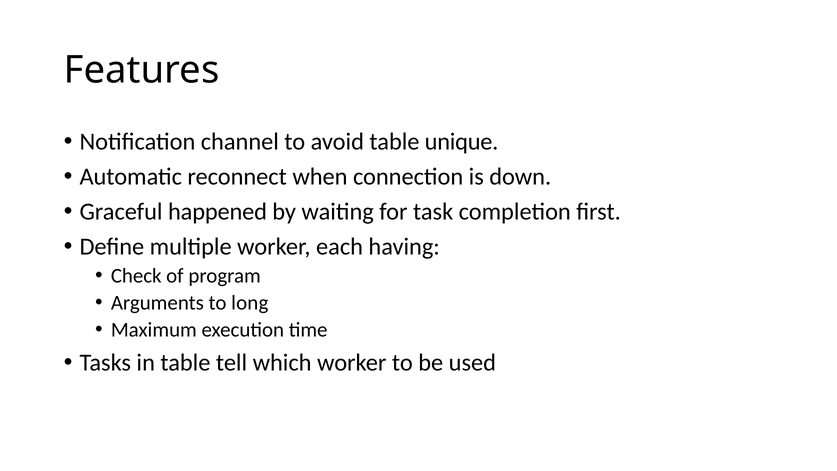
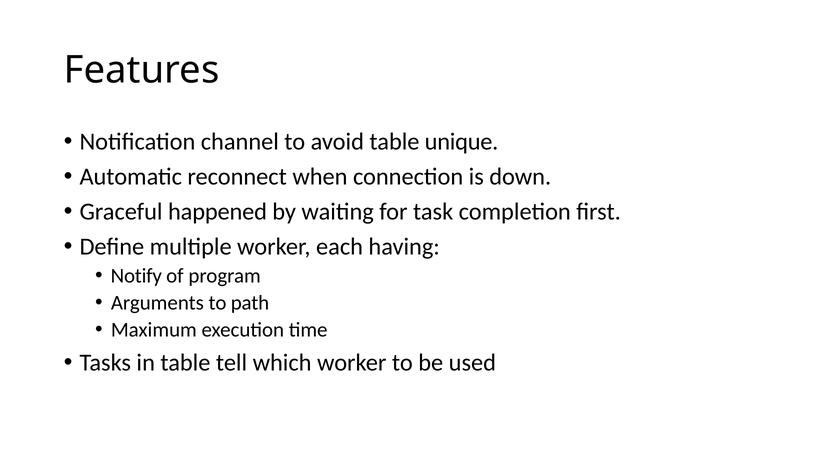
Check: Check -> Notify (136, 276)
long: long -> path (250, 303)
